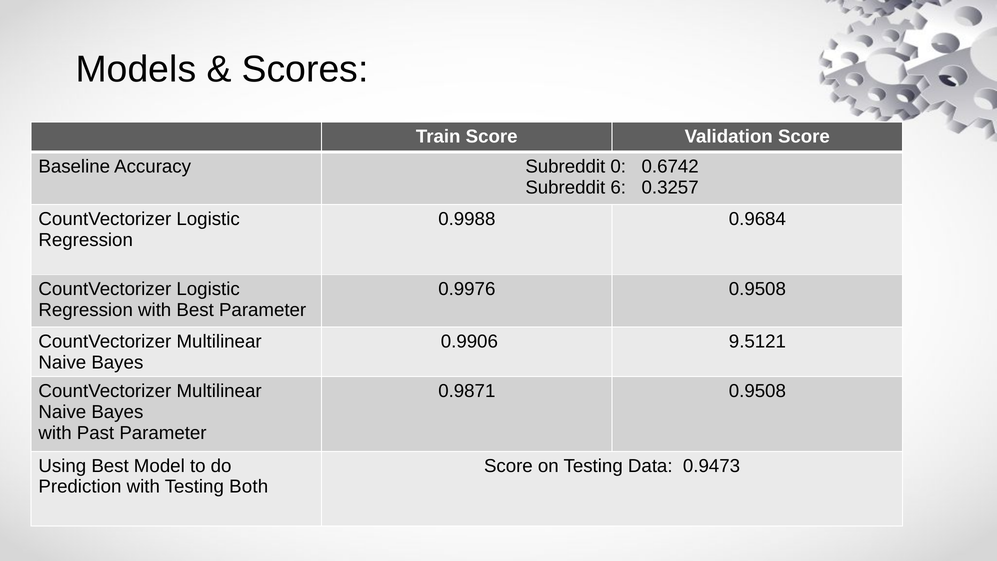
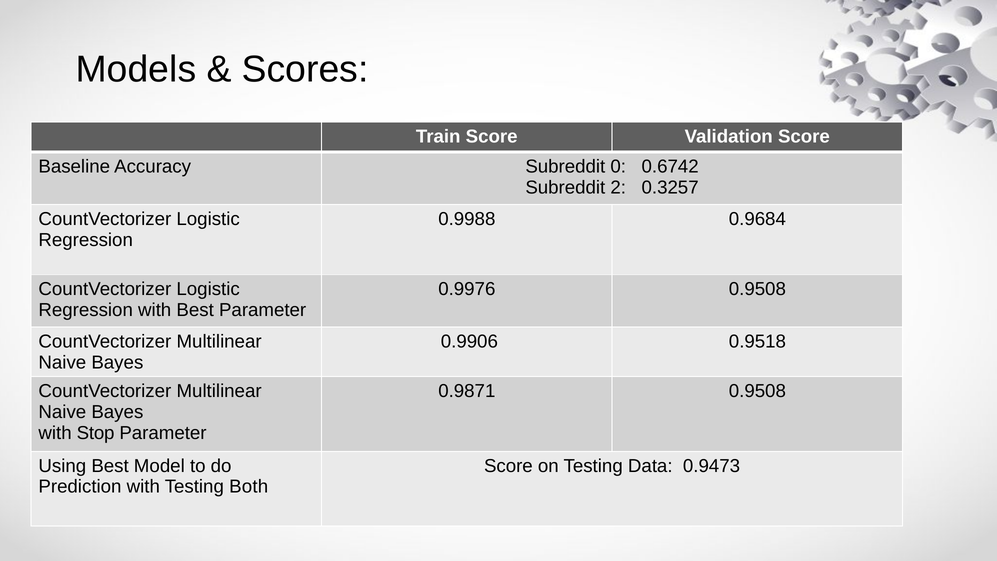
6: 6 -> 2 (618, 188)
9.5121: 9.5121 -> 0.9518 (757, 342)
Past: Past -> Stop (96, 433)
